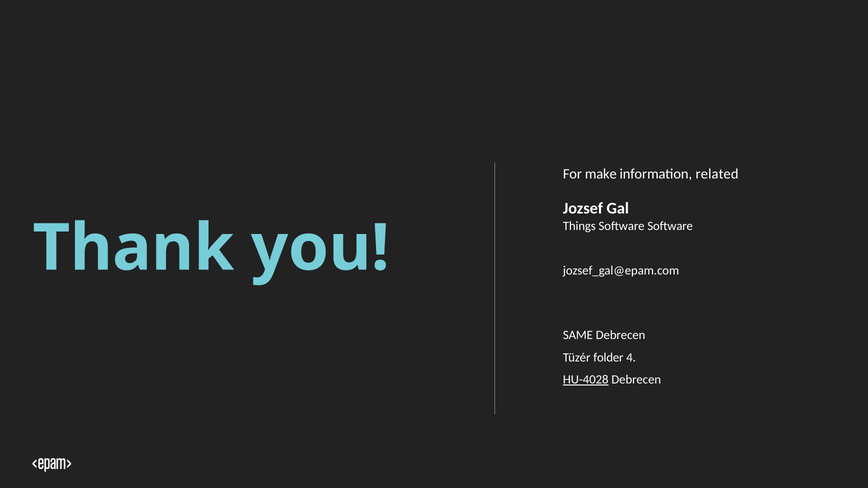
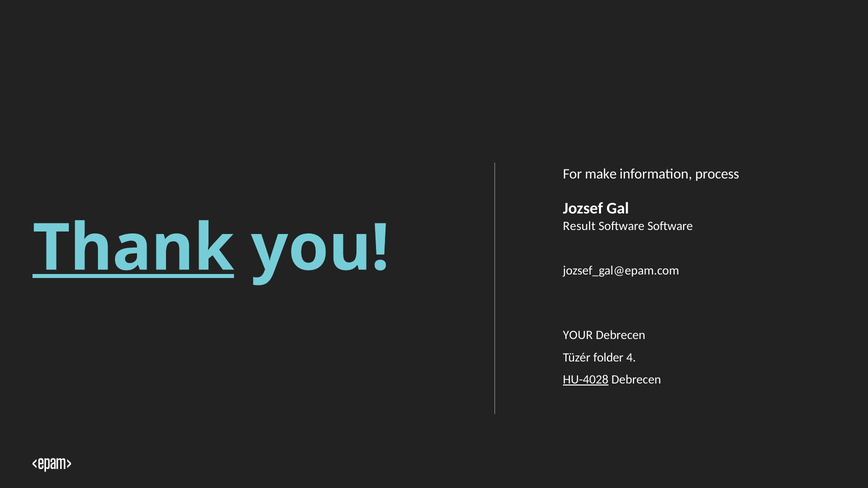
related: related -> process (717, 174)
Things: Things -> Result (579, 226)
Thank underline: none -> present (133, 248)
SAME: SAME -> YOUR (578, 335)
